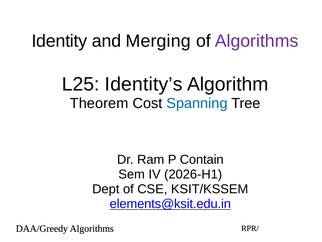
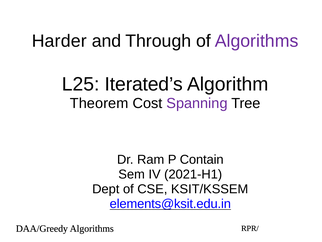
Identity: Identity -> Harder (59, 41)
Merging: Merging -> Through (158, 41)
Identity’s: Identity’s -> Iterated’s (144, 84)
Spanning colour: blue -> purple (197, 103)
2026-H1: 2026-H1 -> 2021-H1 (193, 174)
